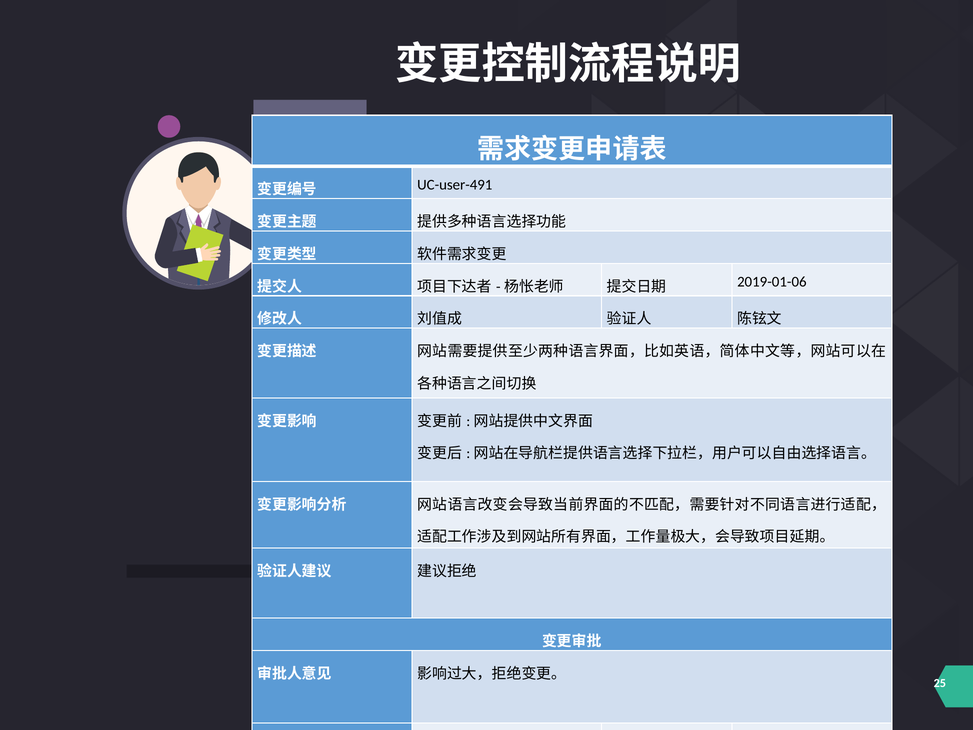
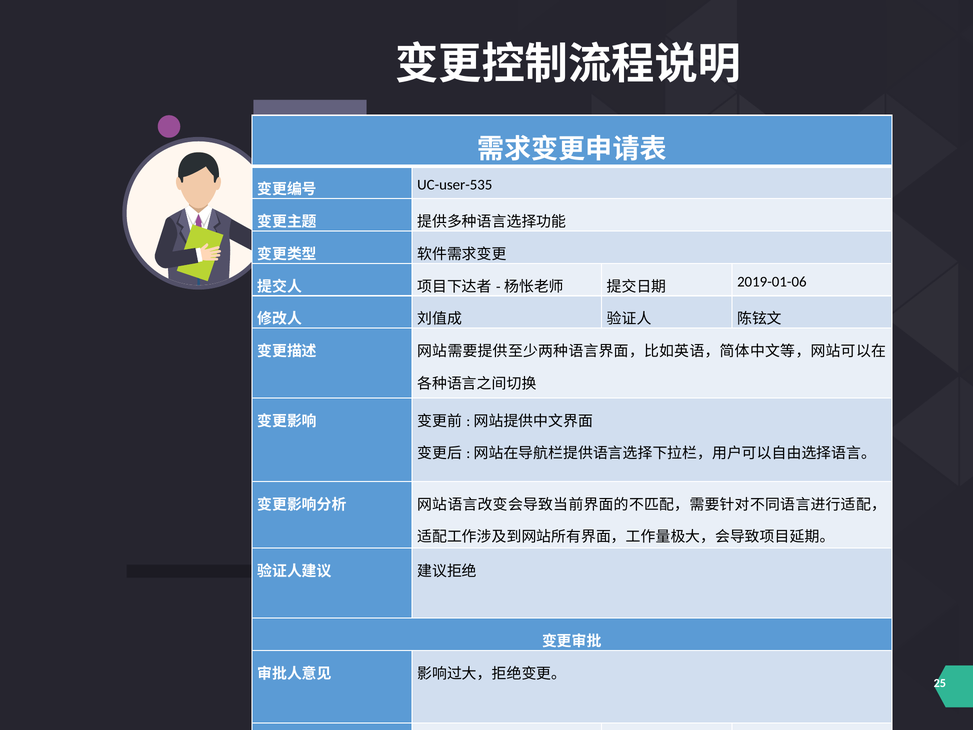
UC-user-491: UC-user-491 -> UC-user-535 (455, 185)
